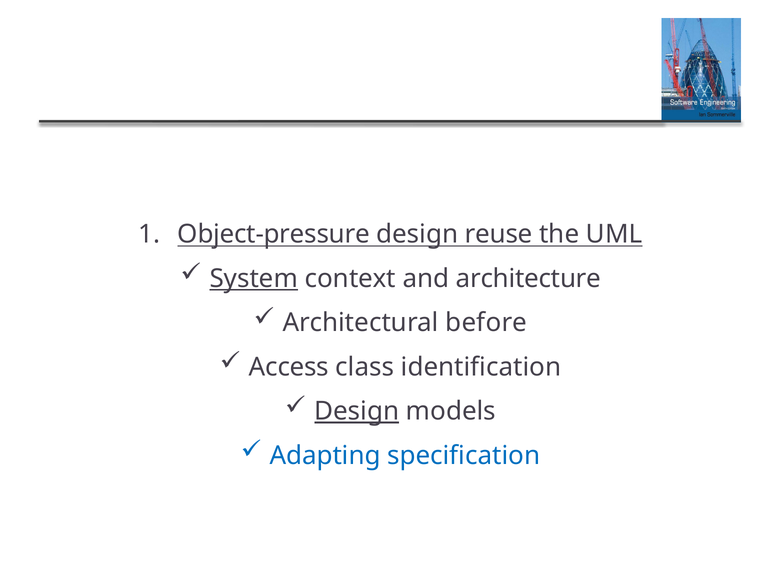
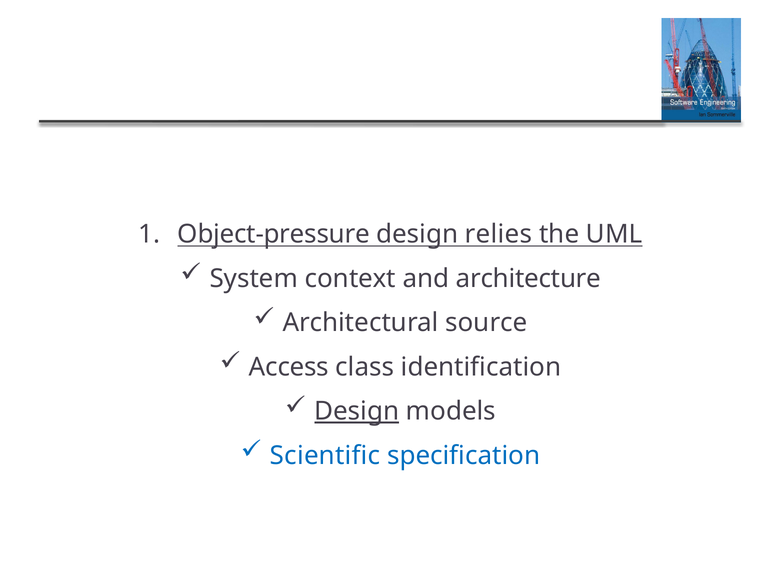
reuse: reuse -> relies (499, 234)
System underline: present -> none (254, 278)
before: before -> source (486, 323)
Adapting: Adapting -> Scientific (325, 455)
